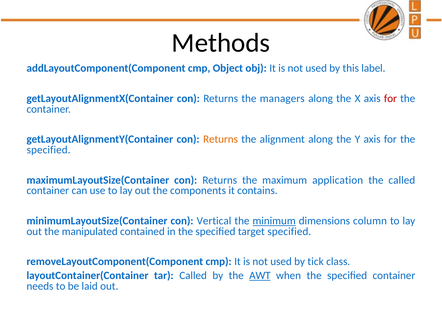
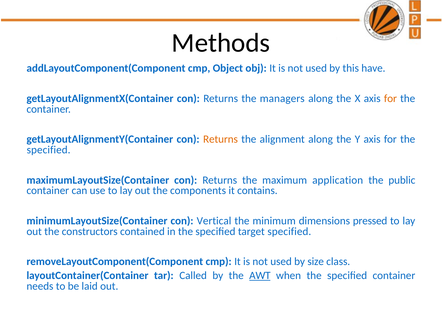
label: label -> have (373, 68)
for colour: red -> orange (390, 98)
the called: called -> public (402, 180)
minimum underline: present -> none (274, 221)
column: column -> pressed (370, 221)
manipulated: manipulated -> constructors (90, 231)
tick: tick -> size (316, 261)
